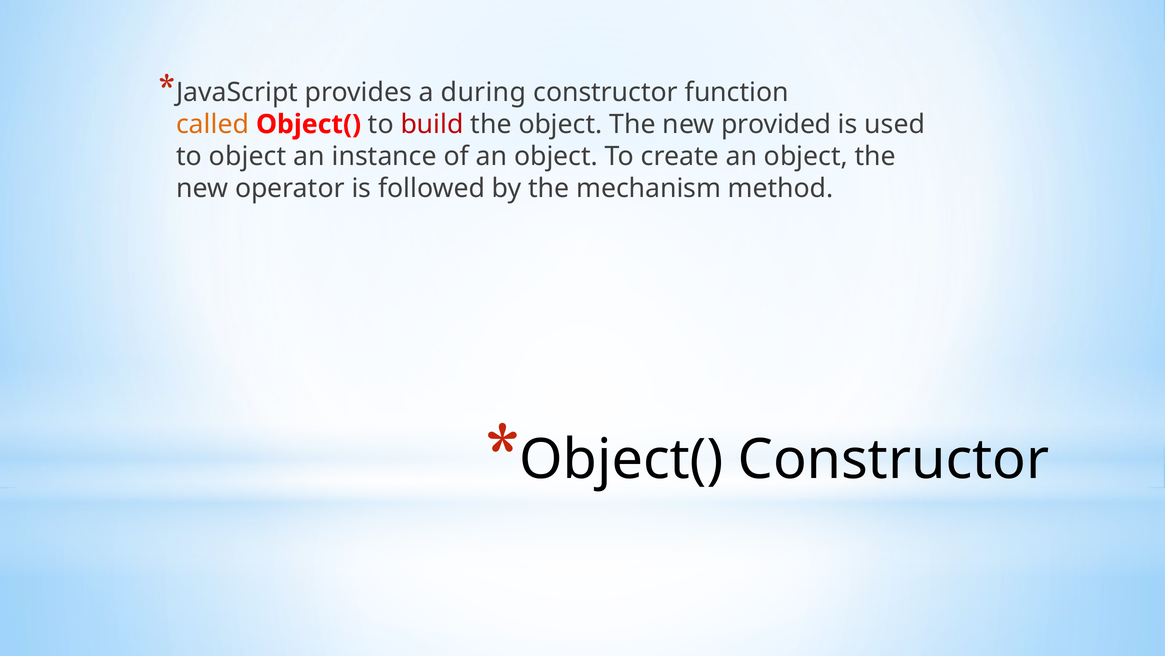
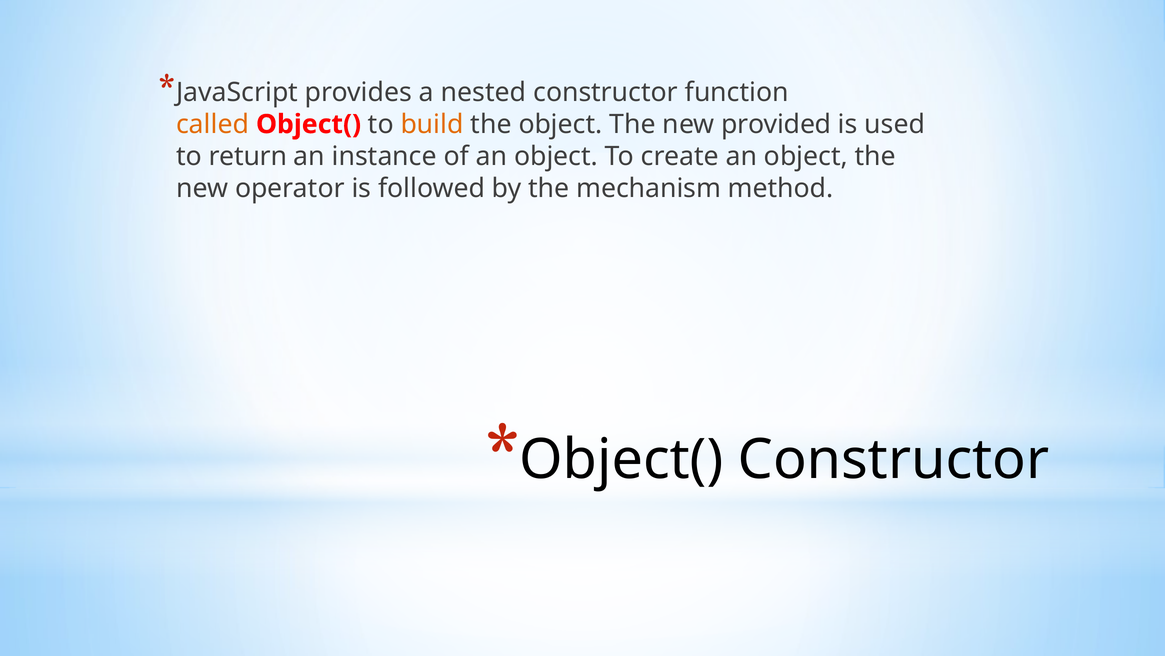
during: during -> nested (484, 92)
build colour: red -> orange (432, 124)
to object: object -> return (248, 156)
